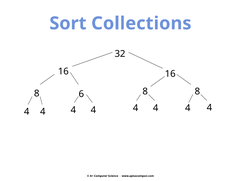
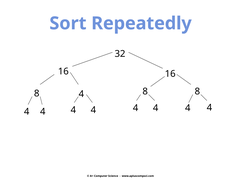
Collections: Collections -> Repeatedly (141, 23)
6: 6 -> 4 (81, 94)
